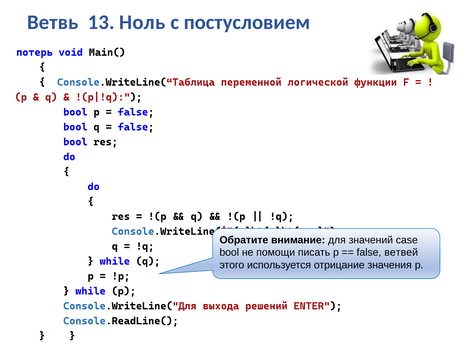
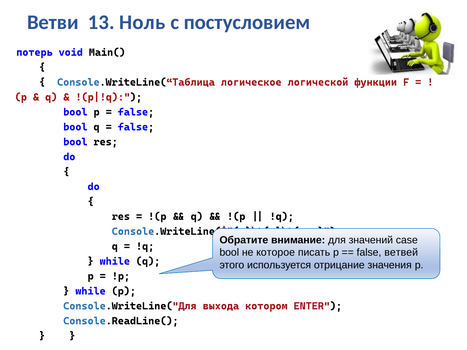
Ветвь: Ветвь -> Ветви (53, 22)
переменной: переменной -> логическое (251, 82)
помощи: помощи -> которое (276, 253)
решений: решений -> котором (266, 306)
